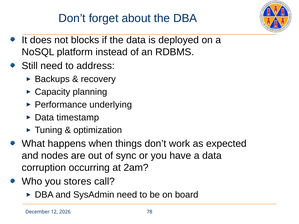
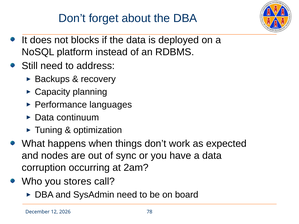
underlying: underlying -> languages (111, 105)
timestamp: timestamp -> continuum (78, 118)
